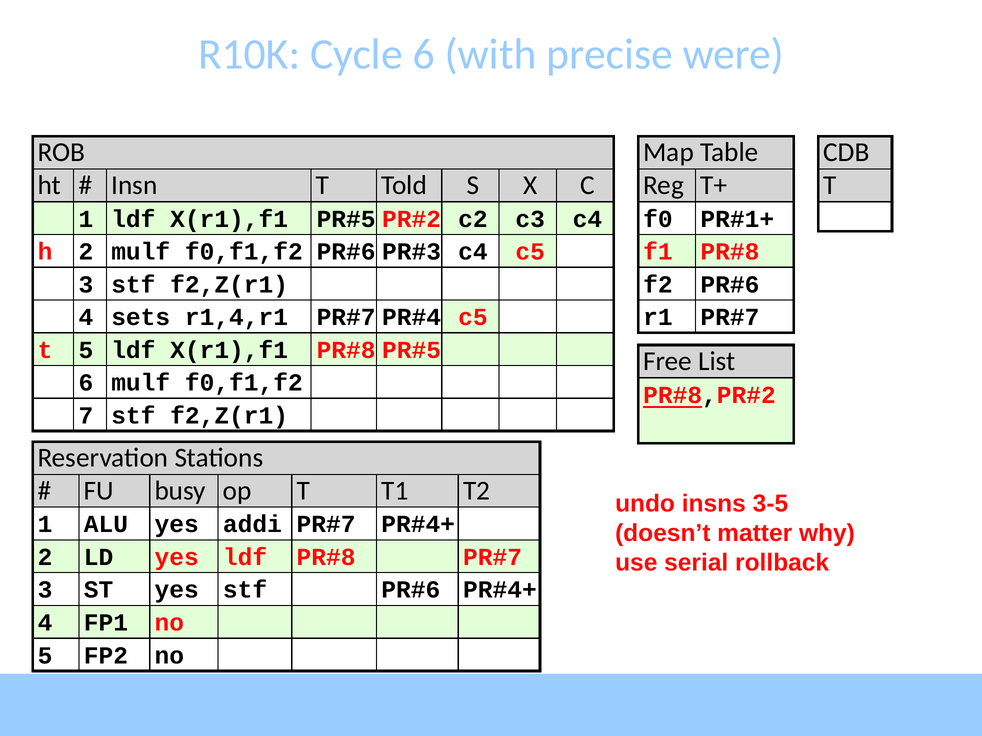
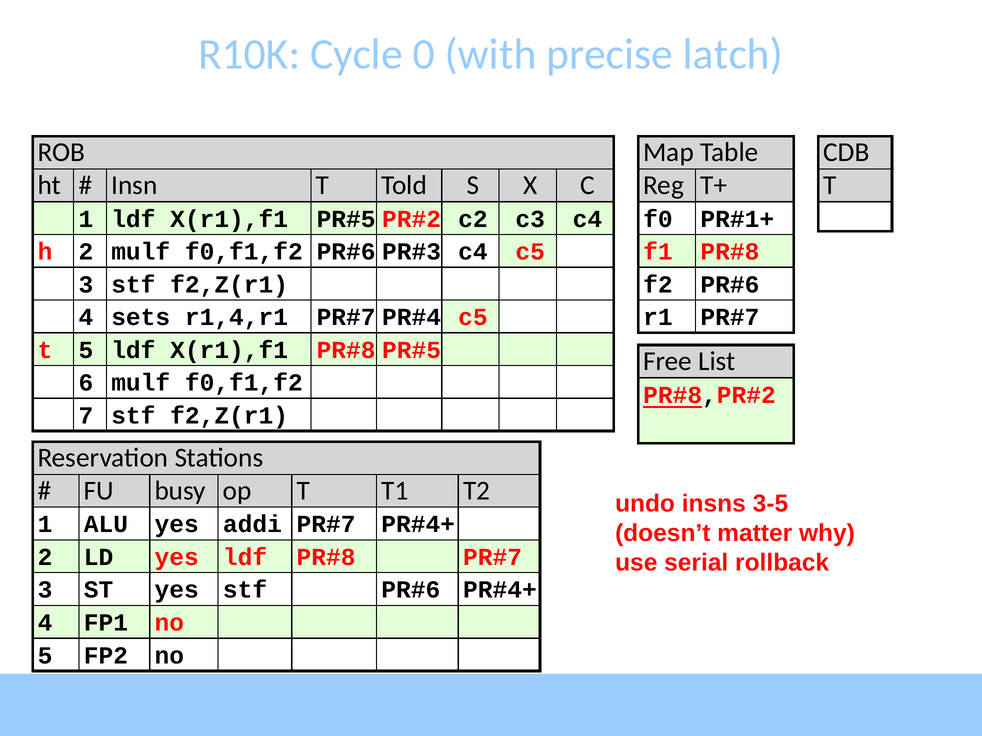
Cycle 6: 6 -> 0 (424, 54)
were: were -> latch (733, 54)
